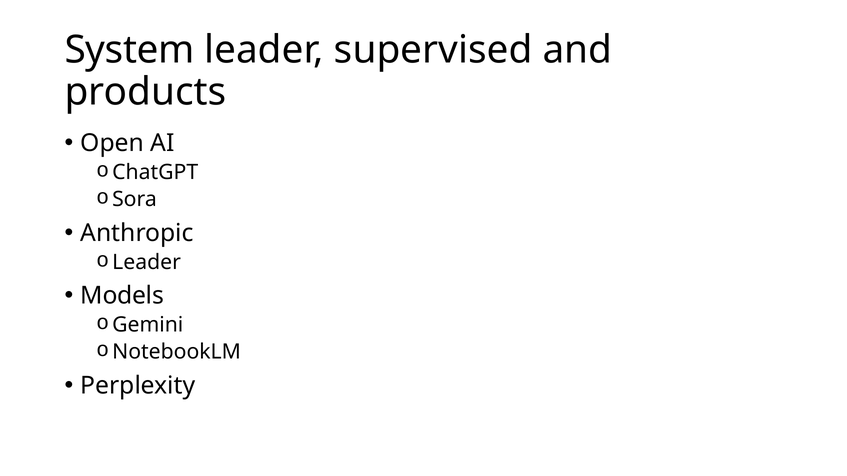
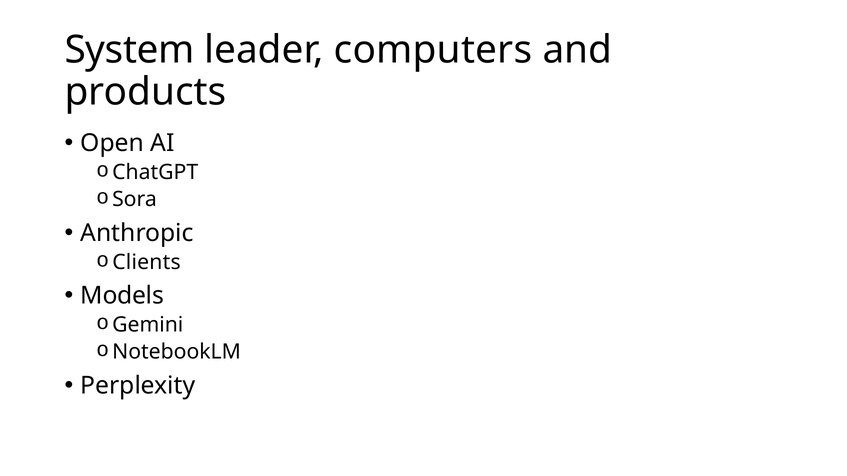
supervised: supervised -> computers (433, 50)
Leader: Leader -> Clients (146, 262)
